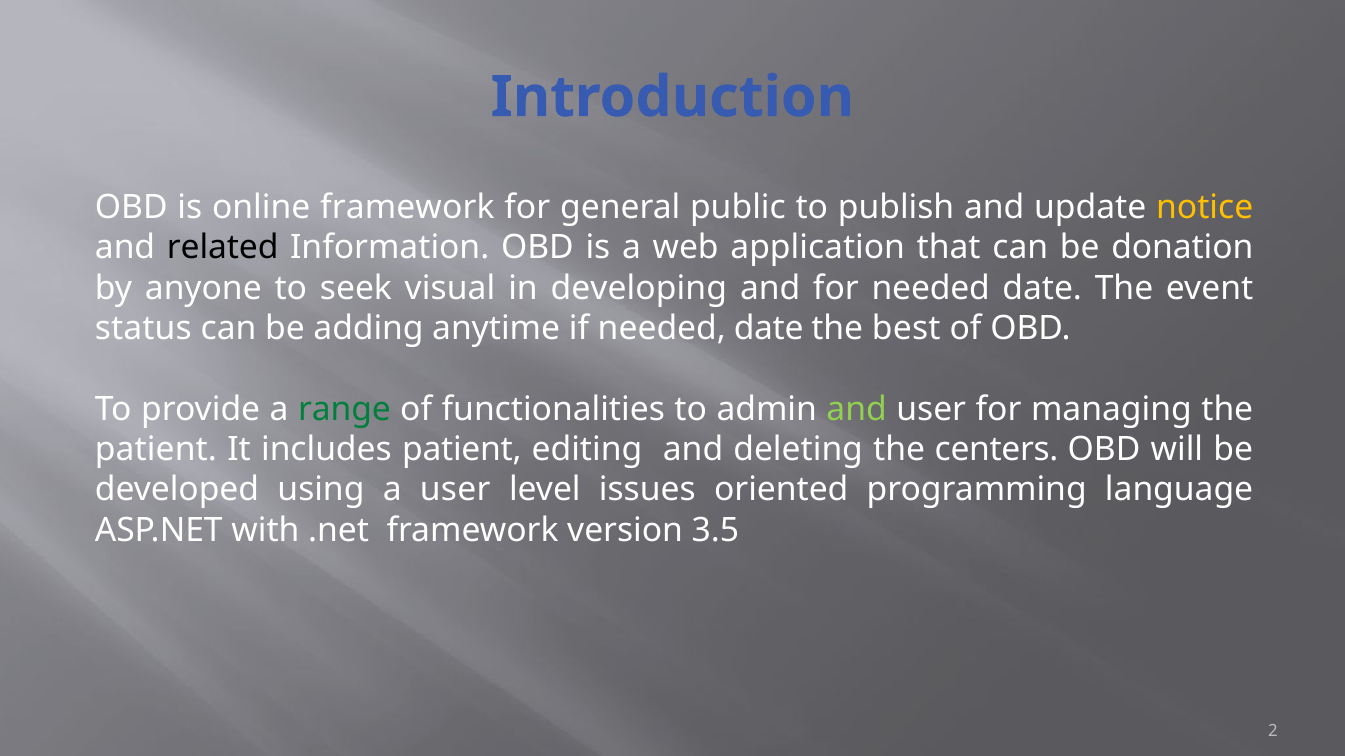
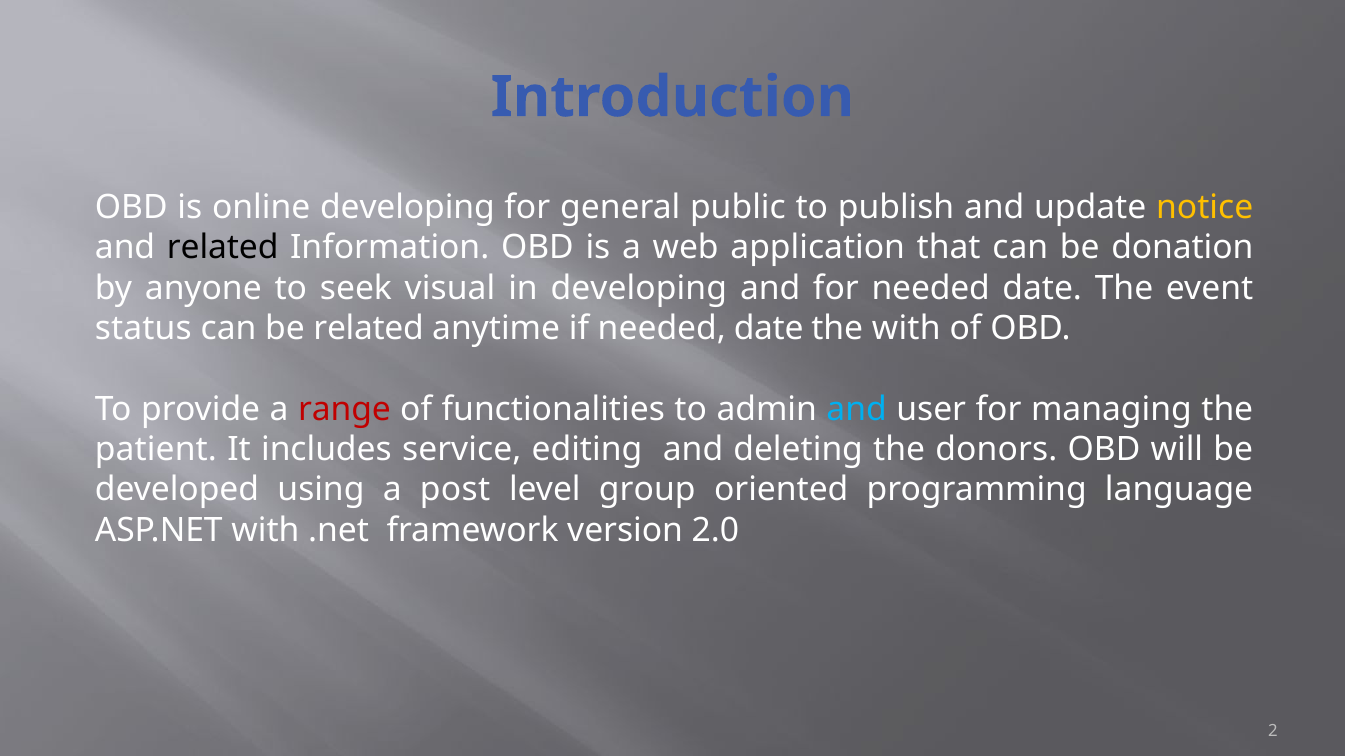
online framework: framework -> developing (407, 208)
be adding: adding -> related (369, 329)
the best: best -> with (906, 329)
range colour: green -> red (345, 409)
and colour: light green -> light blue (857, 409)
includes patient: patient -> service (462, 450)
centers: centers -> donors (996, 450)
a user: user -> post (455, 490)
issues: issues -> group (647, 490)
3.5: 3.5 -> 2.0 (715, 530)
